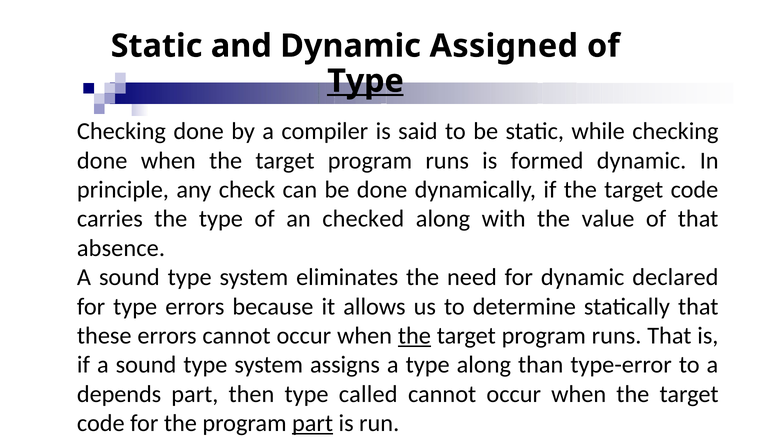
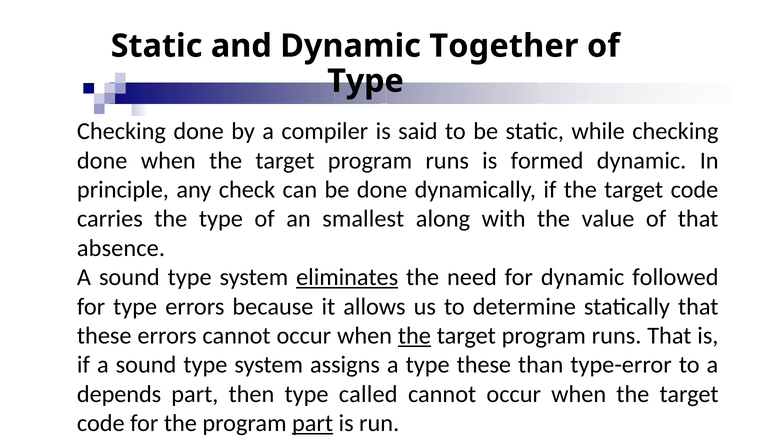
Assigned: Assigned -> Together (504, 46)
Type underline: present -> none (366, 81)
checked: checked -> smallest (363, 219)
eliminates underline: none -> present (347, 277)
declared: declared -> followed (675, 277)
type along: along -> these (484, 365)
